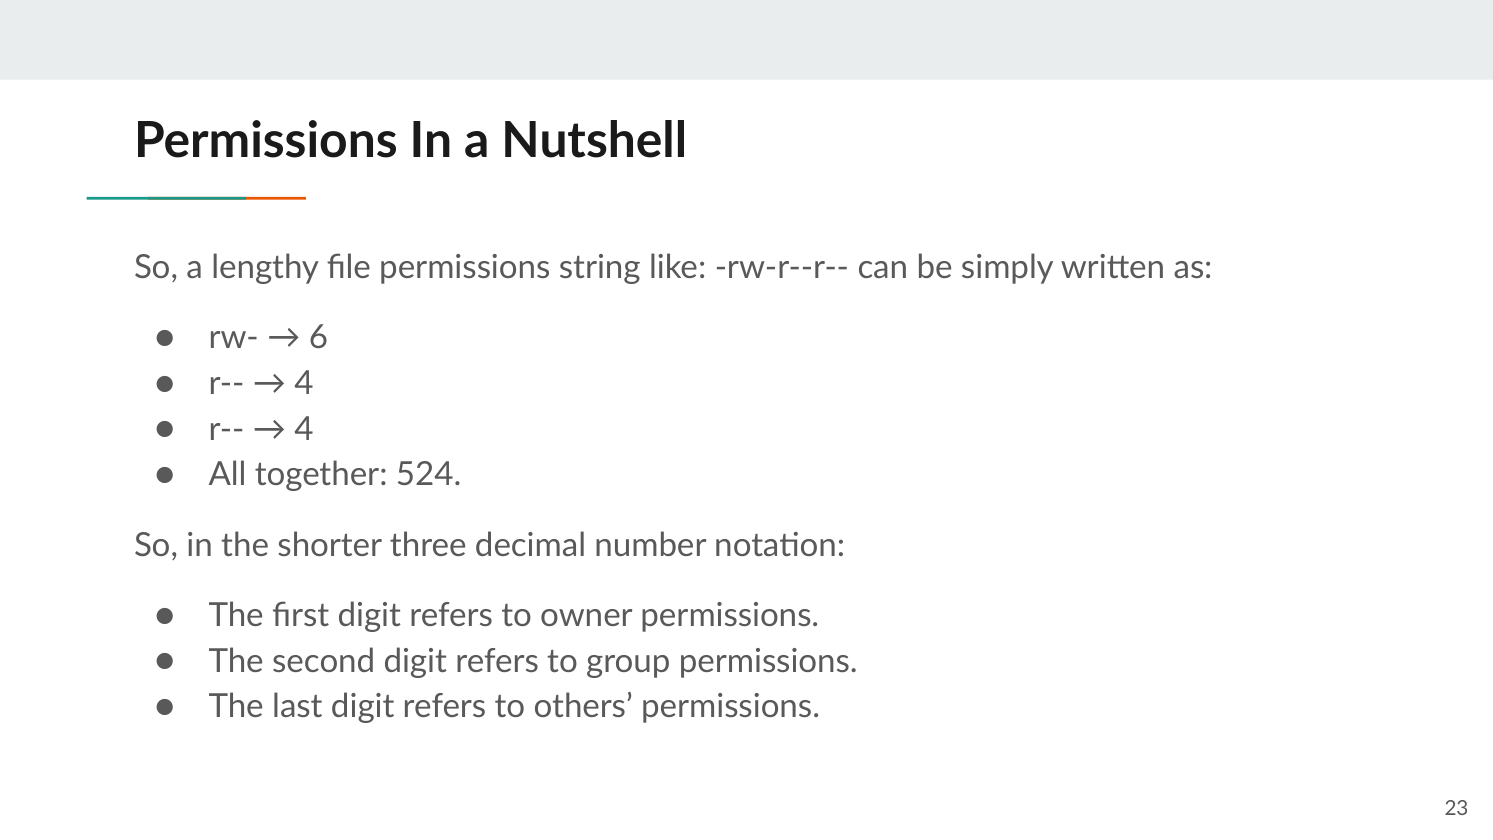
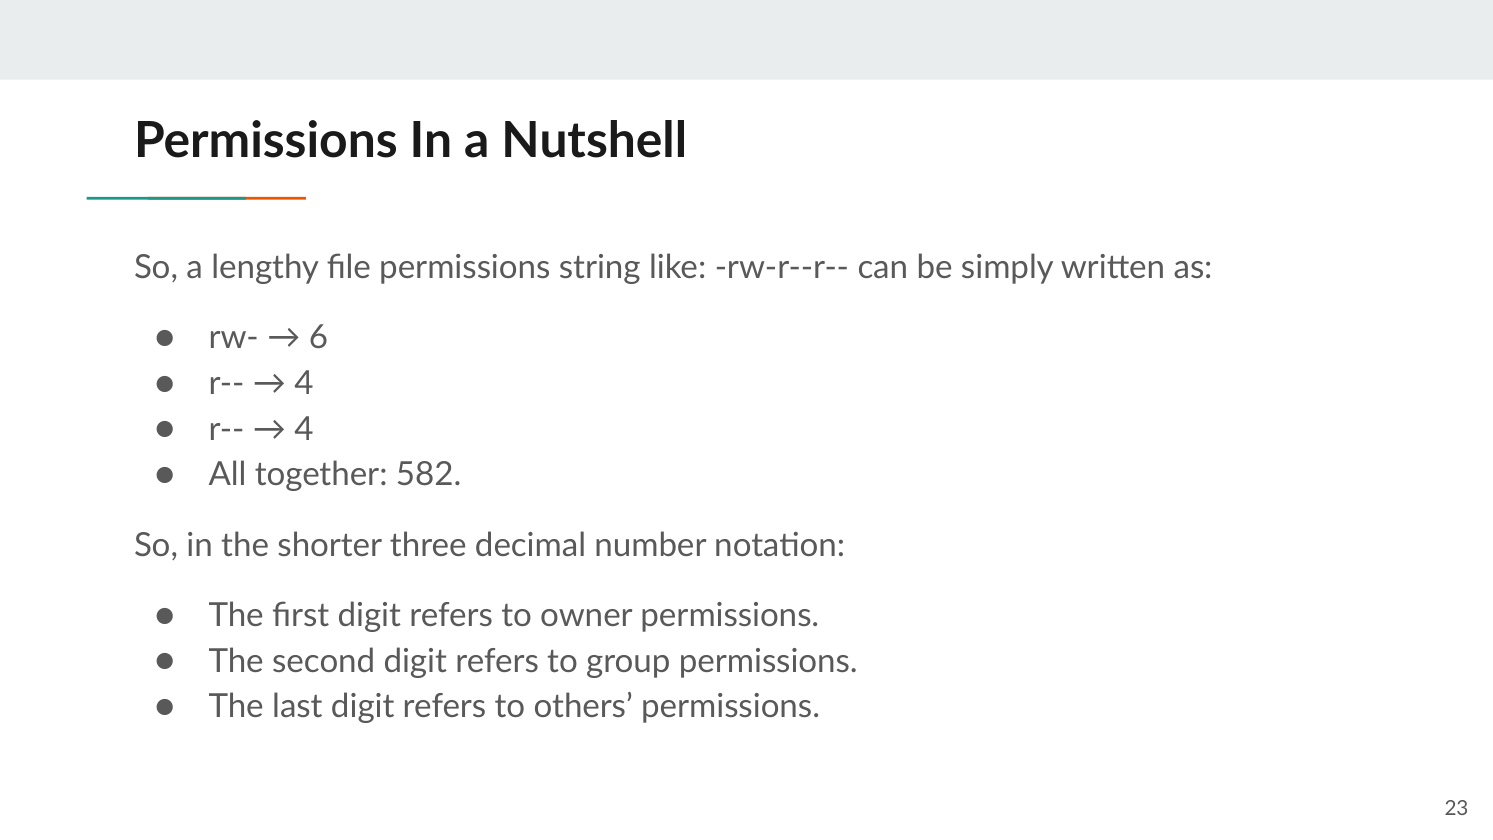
524: 524 -> 582 (429, 475)
